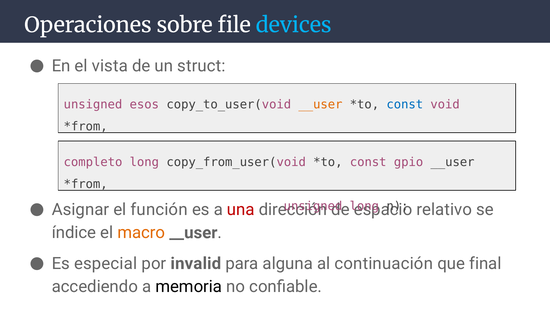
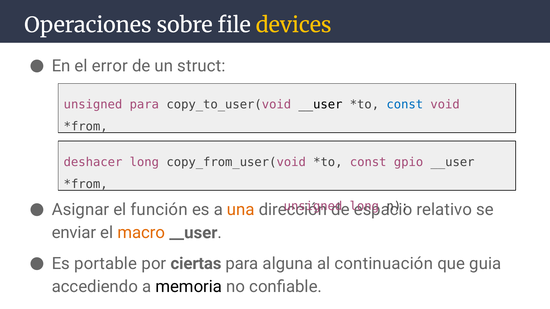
devices colour: light blue -> yellow (294, 25)
vista: vista -> error (110, 66)
unsigned esos: esos -> para (144, 105)
__user colour: orange -> black (320, 105)
completo: completo -> deshacer (93, 162)
una colour: red -> orange (241, 210)
índice: índice -> enviar (74, 233)
especial: especial -> portable (106, 264)
invalid: invalid -> ciertas (196, 264)
final: final -> guia (485, 264)
